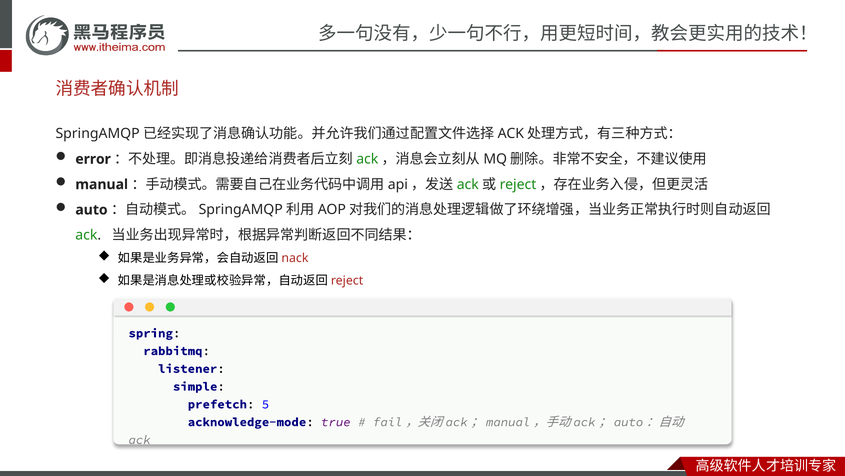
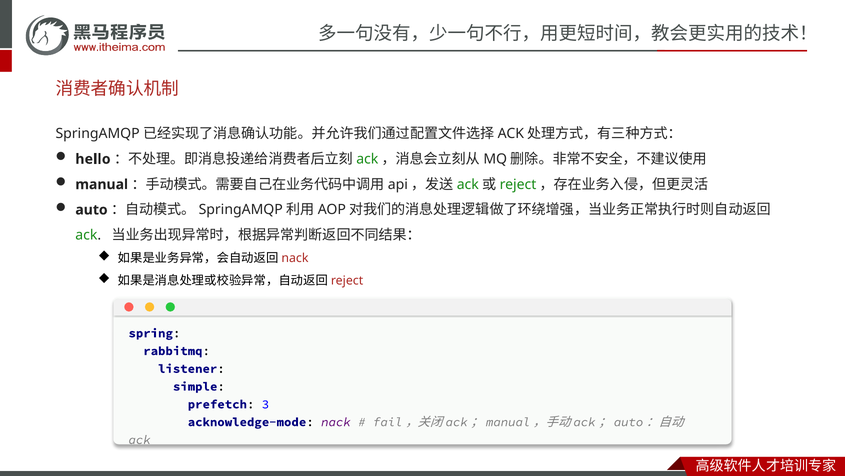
error: error -> hello (93, 159)
5: 5 -> 3 (266, 404)
true: true -> nack (336, 421)
